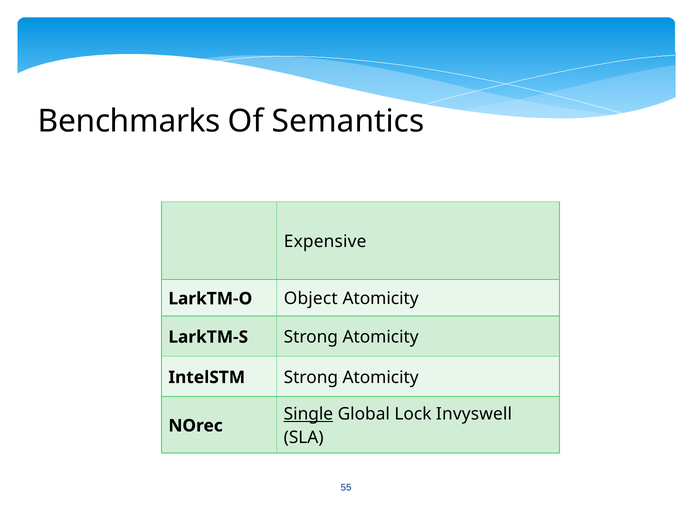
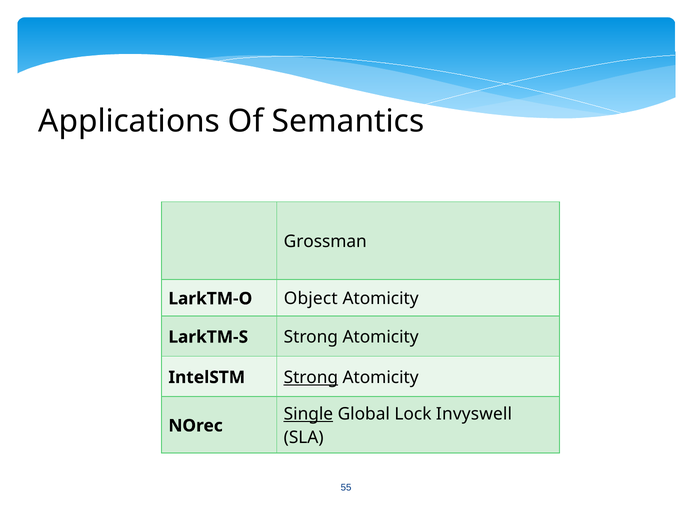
Benchmarks: Benchmarks -> Applications (129, 121)
Expensive: Expensive -> Grossman (325, 242)
Strong underline: none -> present (311, 377)
